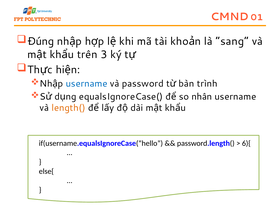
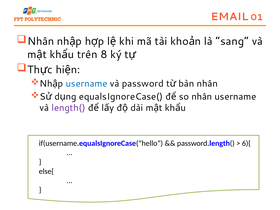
CMND: CMND -> EMAIL (230, 17)
Đúng: Đúng -> Nhân (41, 41)
3: 3 -> 8 (104, 54)
bàn trình: trình -> nhân (207, 84)
length( colour: orange -> purple (68, 108)
